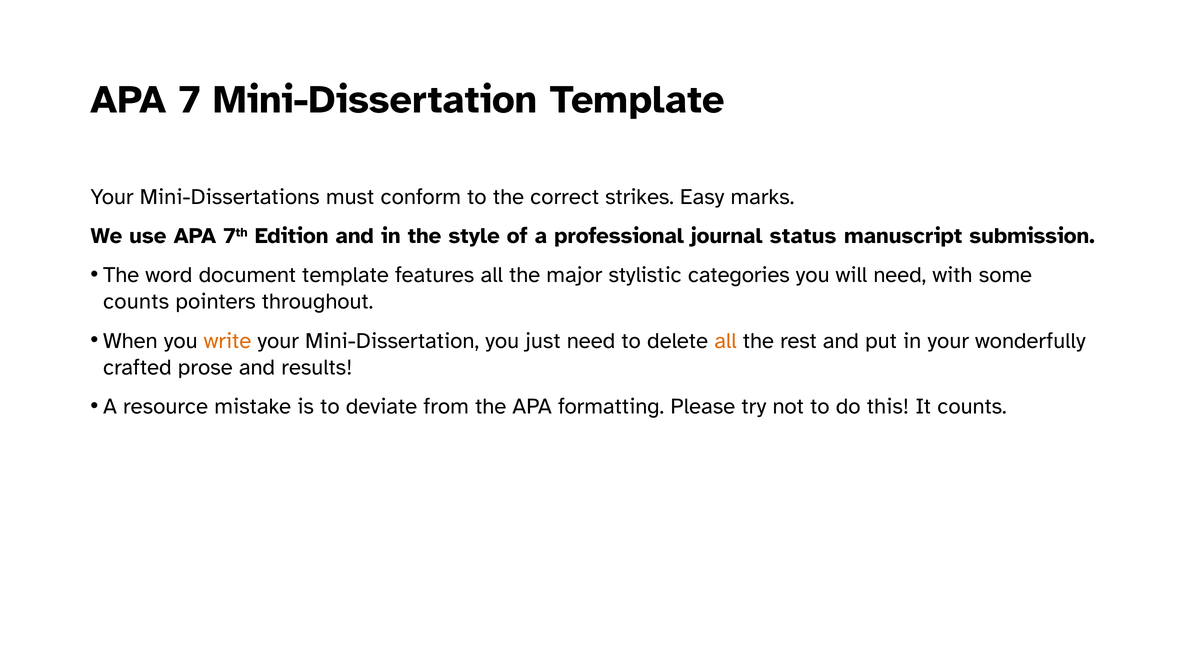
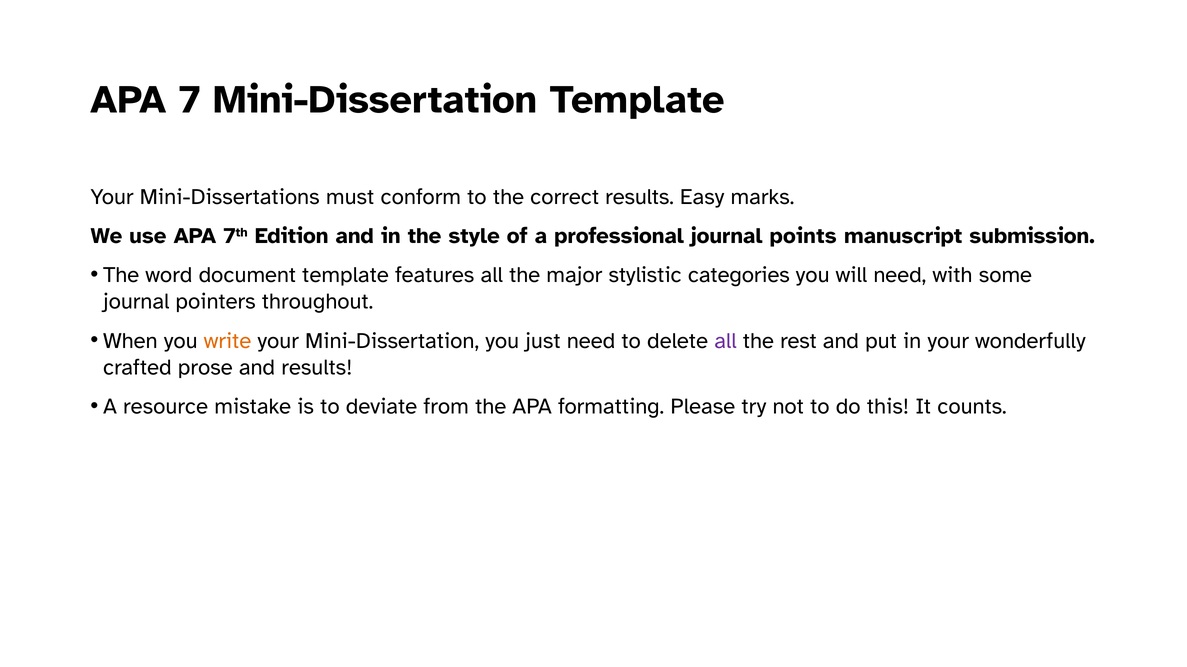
correct strikes: strikes -> results (640, 197)
status: status -> points (803, 236)
counts: counts -> journal (136, 302)
all colour: orange -> purple (725, 341)
